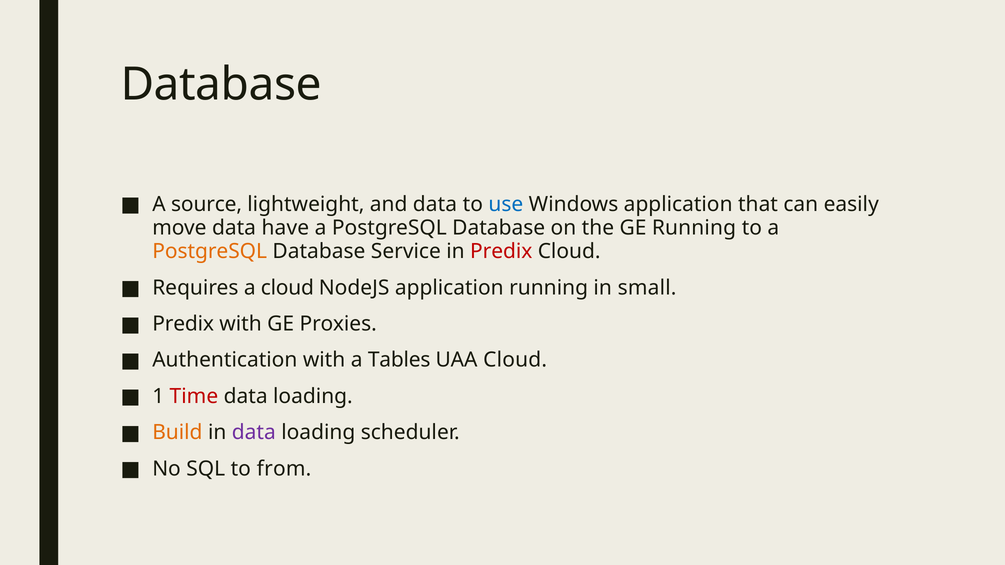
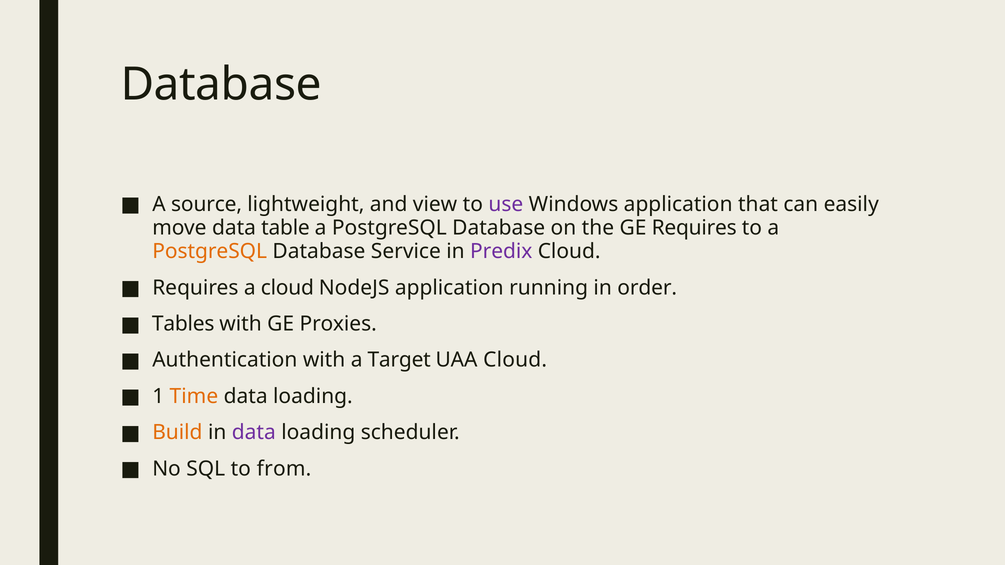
and data: data -> view (435, 204)
use colour: blue -> purple (506, 204)
have: have -> table (285, 228)
GE Running: Running -> Requires (694, 228)
Predix colour: red -> purple (501, 252)
small: small -> order (647, 288)
Predix: Predix -> Tables (183, 324)
Tables: Tables -> Target (399, 360)
Time colour: red -> orange (194, 396)
